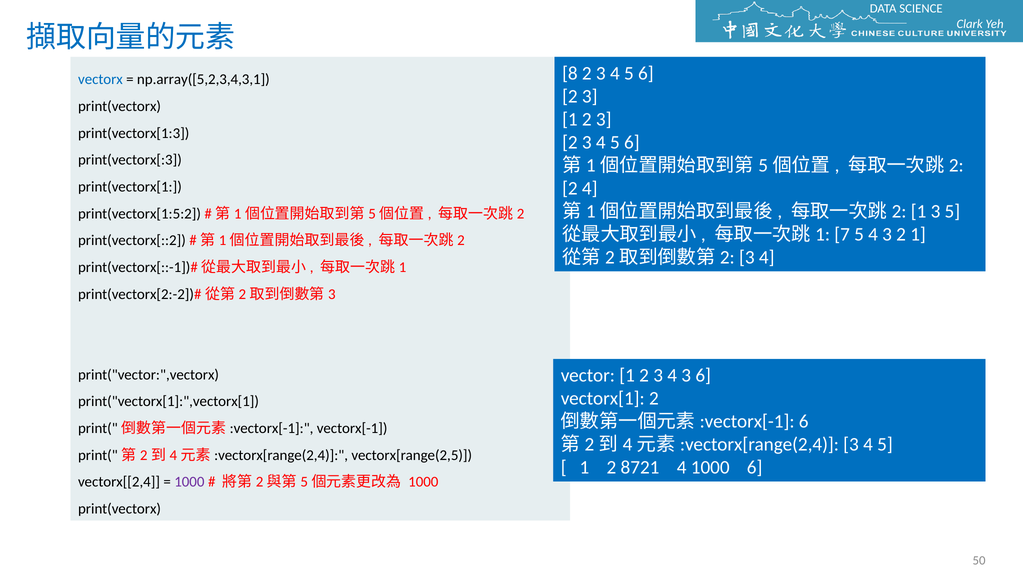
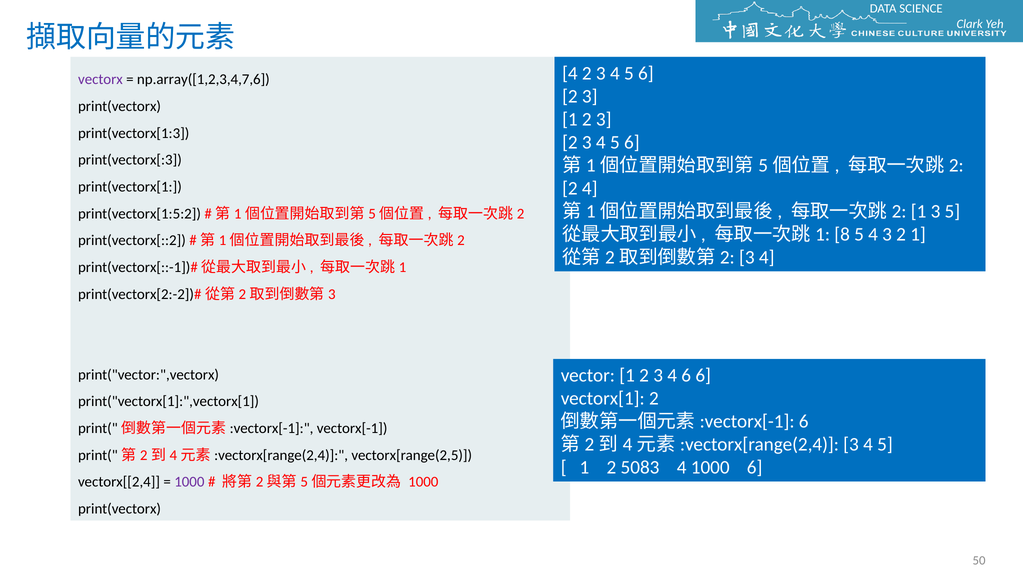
8: 8 -> 4 (570, 73)
vectorx colour: blue -> purple (100, 80)
np.array([5,2,3,4,3,1: np.array([5,2,3,4,3,1 -> np.array([1,2,3,4,7,6 (203, 80)
7: 7 -> 8 (842, 235)
3 4 3: 3 -> 6 (686, 376)
8721: 8721 -> 5083 (640, 468)
